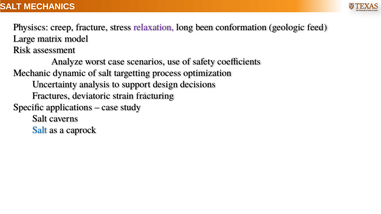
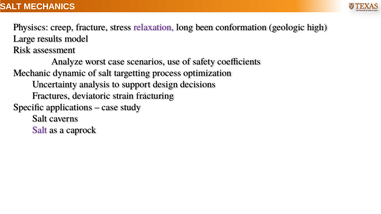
feed: feed -> high (317, 27)
matrix: matrix -> results (50, 39)
Salt colour: blue -> purple (40, 130)
